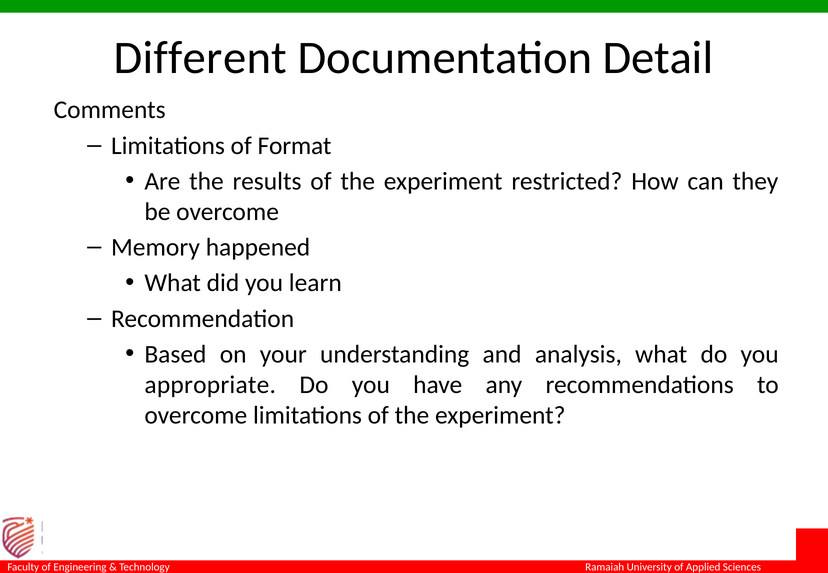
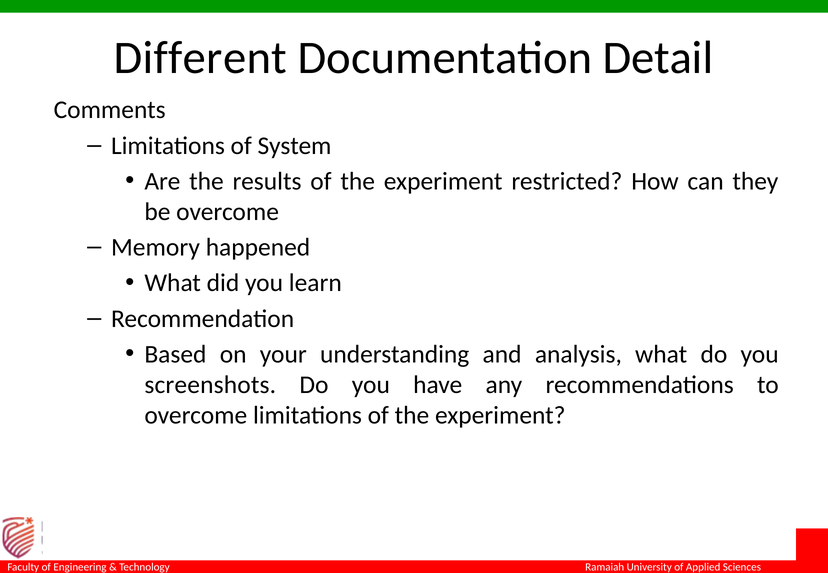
Format: Format -> System (295, 146)
appropriate: appropriate -> screenshots (210, 385)
